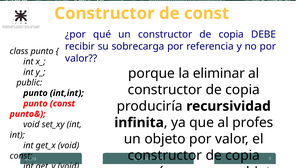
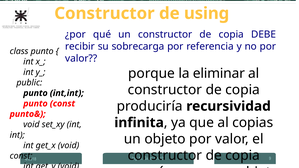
de const: const -> using (207, 13)
profes: profes -> copias (253, 123)
